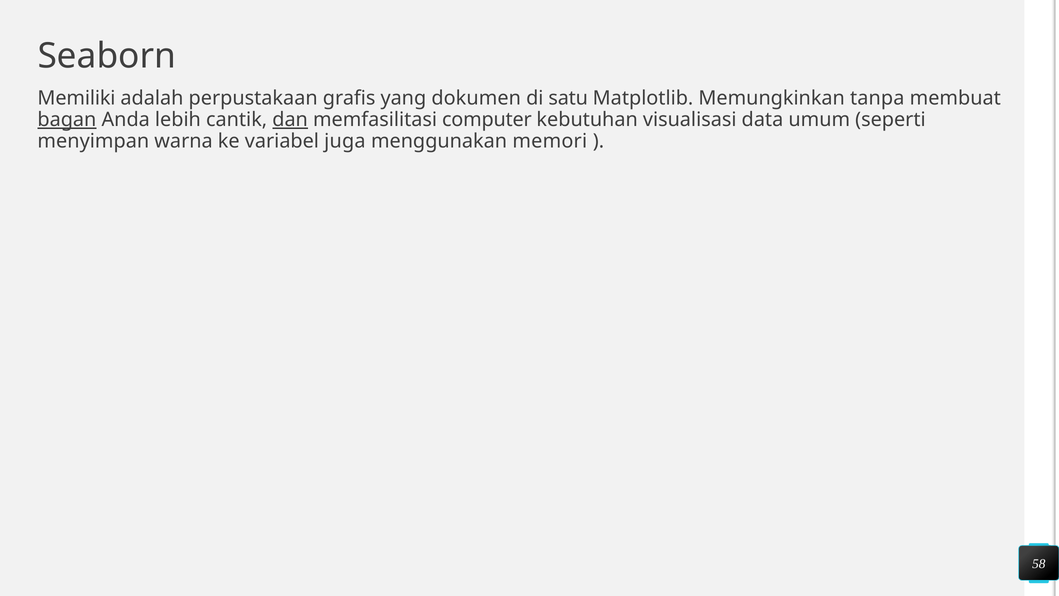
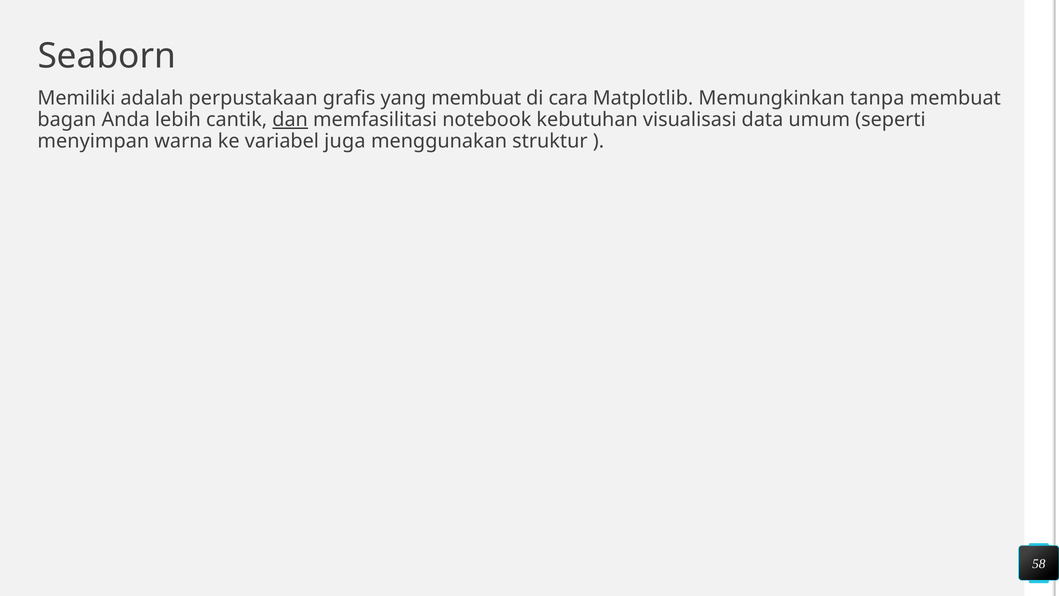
yang dokumen: dokumen -> membuat (476, 98)
satu: satu -> cara (568, 98)
bagan underline: present -> none (67, 120)
computer: computer -> notebook (487, 120)
memori: memori -> struktur (550, 141)
